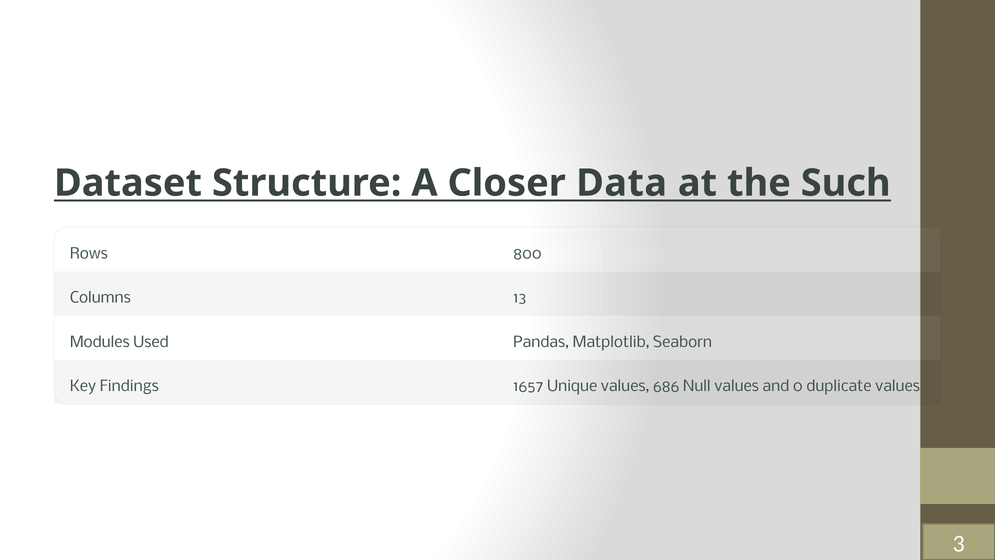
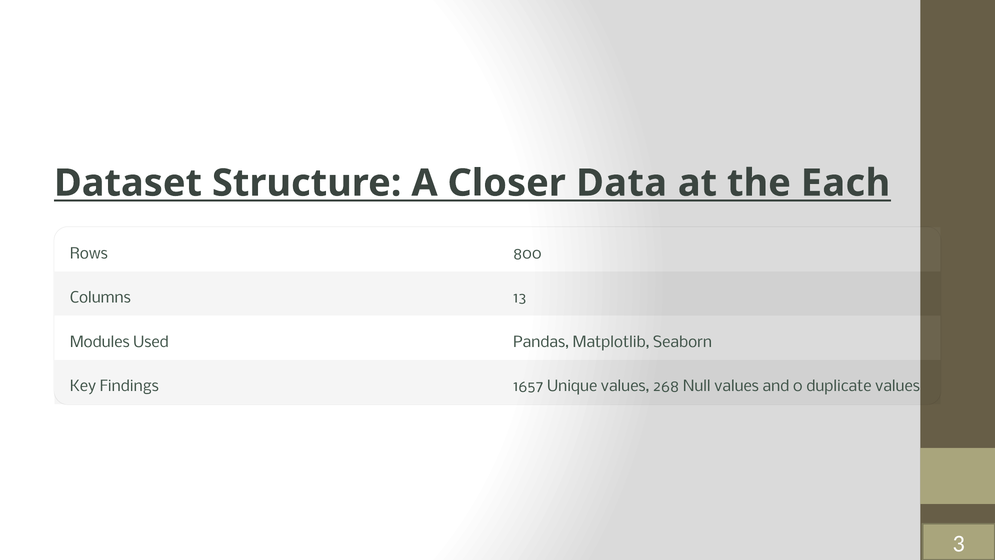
Such: Such -> Each (845, 183)
686: 686 -> 268 (666, 386)
